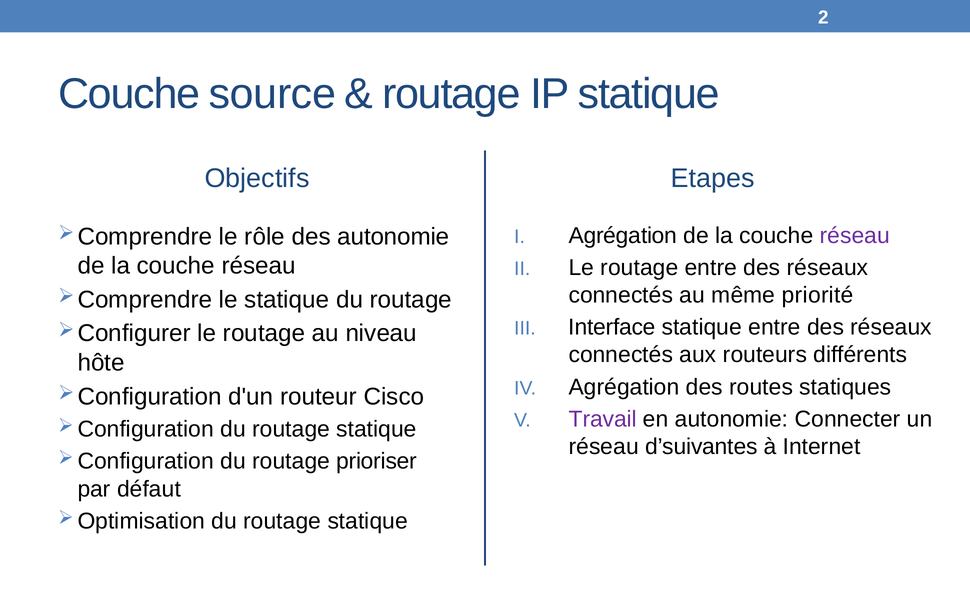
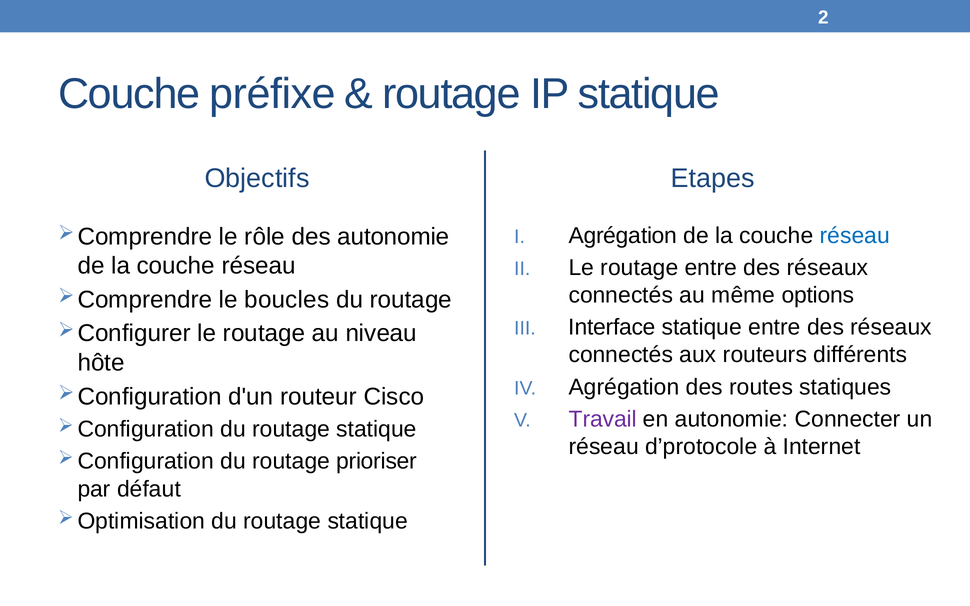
source: source -> préfixe (272, 94)
réseau colour: purple -> blue (855, 236)
priorité: priorité -> options (818, 295)
le statique: statique -> boucles (287, 300)
d’suivantes: d’suivantes -> d’protocole (701, 447)
